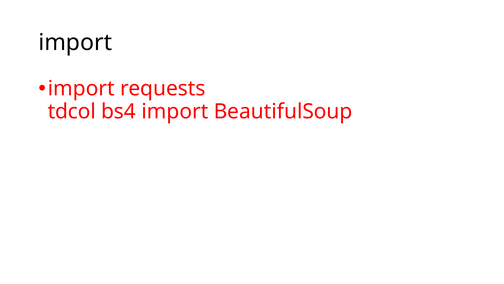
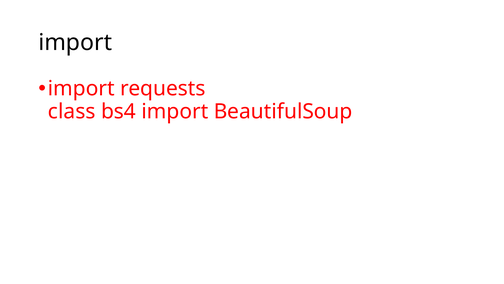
tdcol: tdcol -> class (72, 111)
